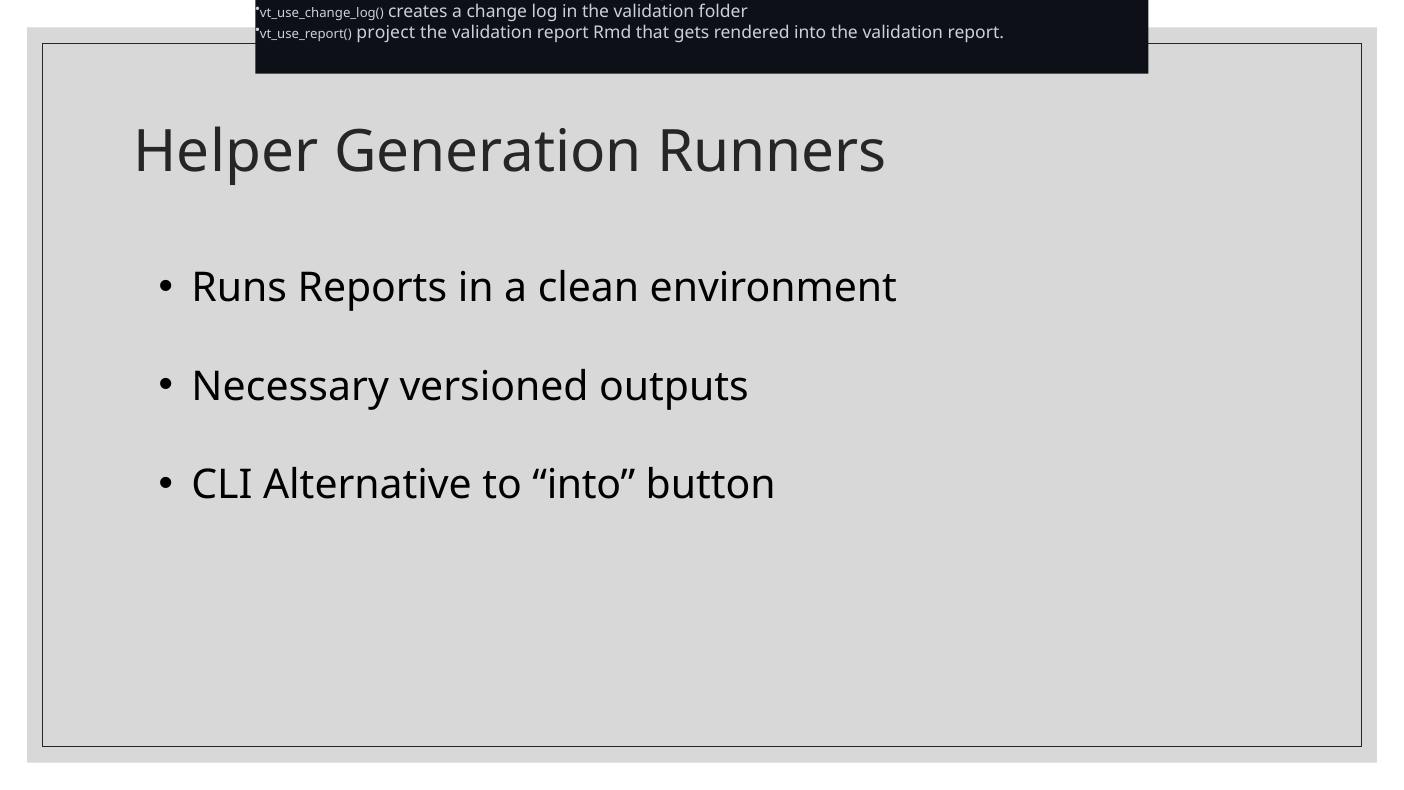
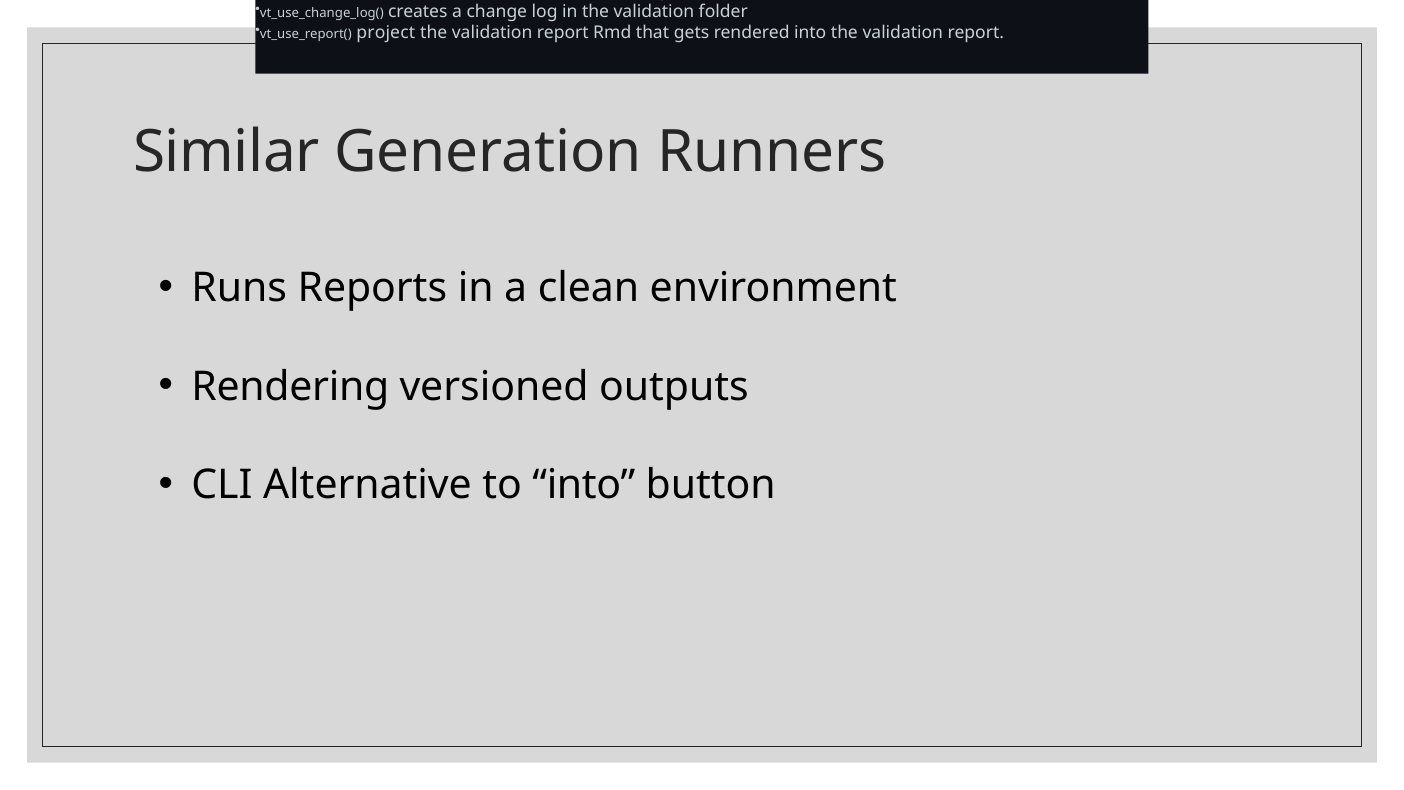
Helper: Helper -> Similar (226, 153)
Necessary: Necessary -> Rendering (290, 386)
